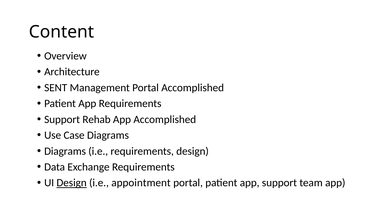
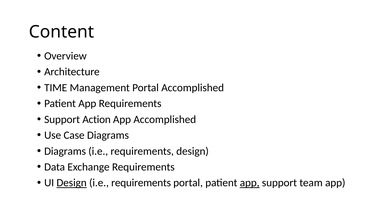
SENT: SENT -> TIME (56, 88)
Rehab: Rehab -> Action (97, 120)
appointment: appointment -> requirements (141, 183)
app underline: none -> present (250, 183)
